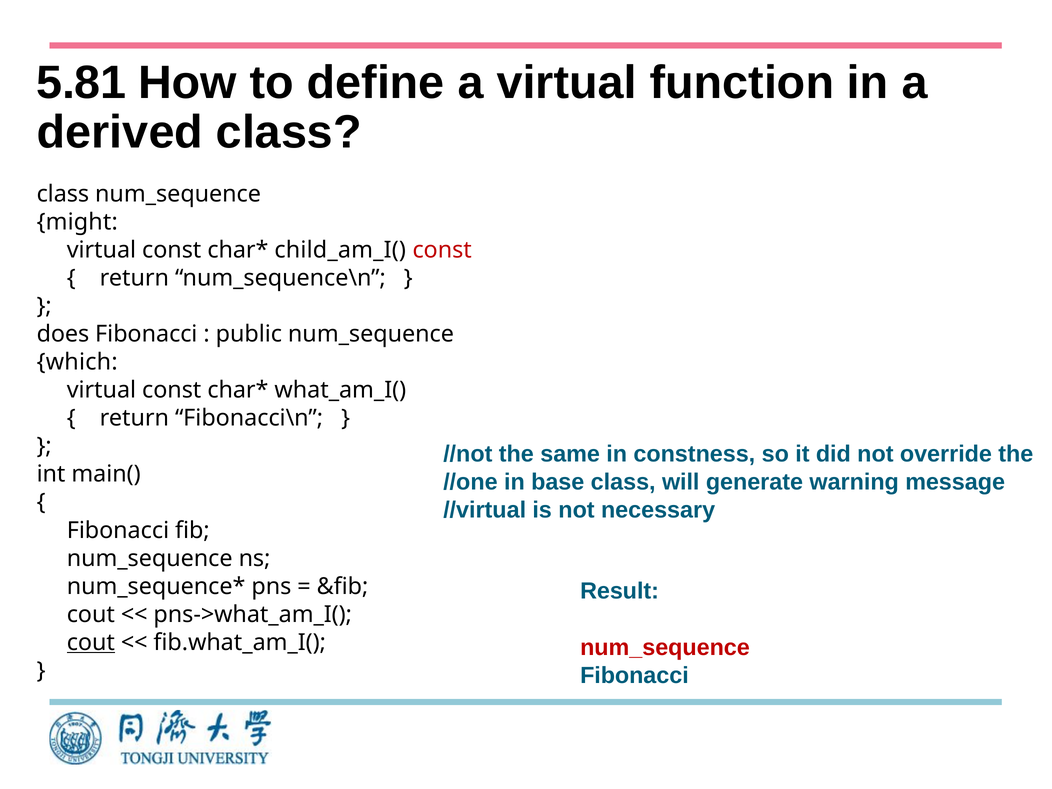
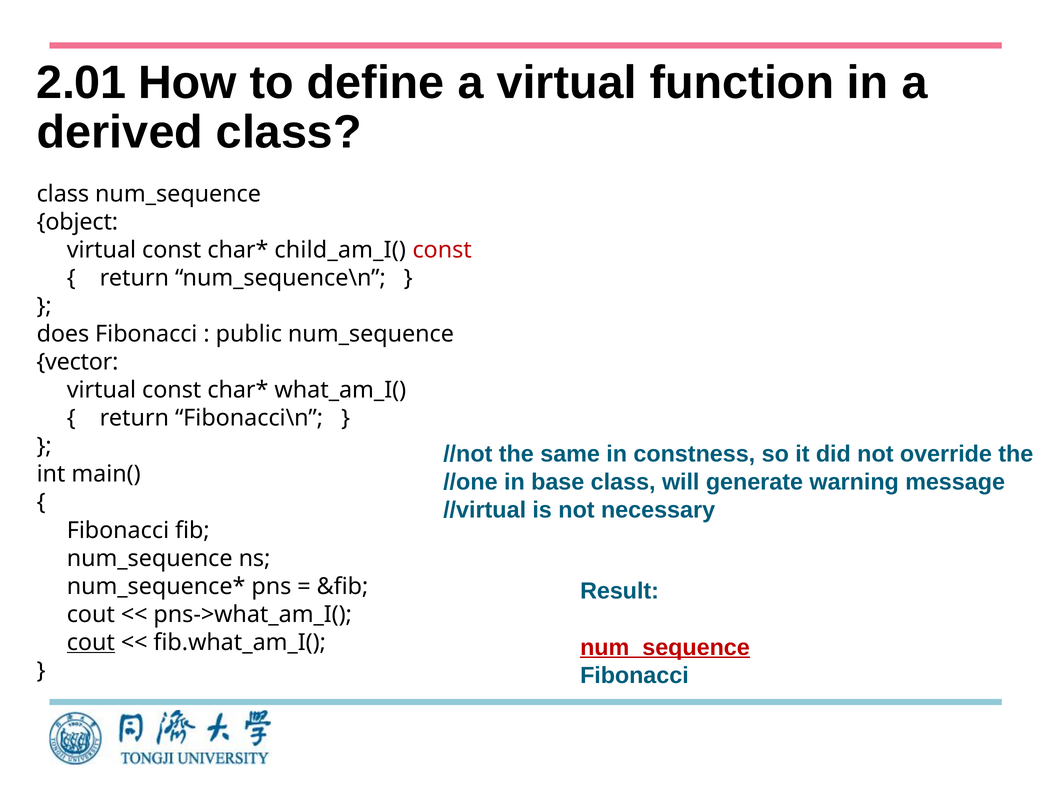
5.81: 5.81 -> 2.01 (81, 83)
might: might -> object (77, 222)
which: which -> vector (77, 362)
num_sequence underline: none -> present (665, 647)
